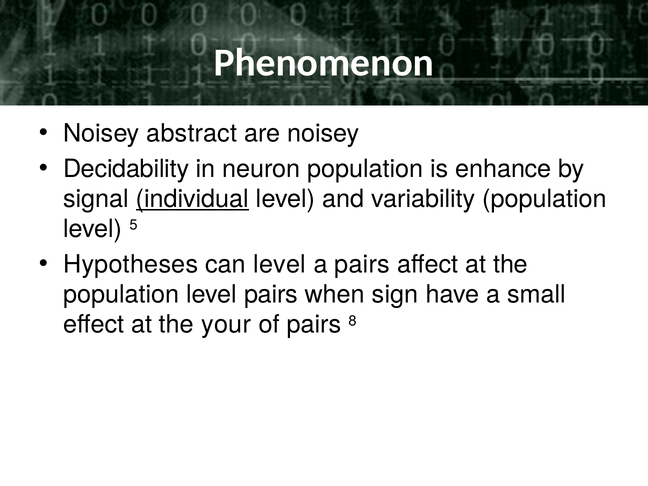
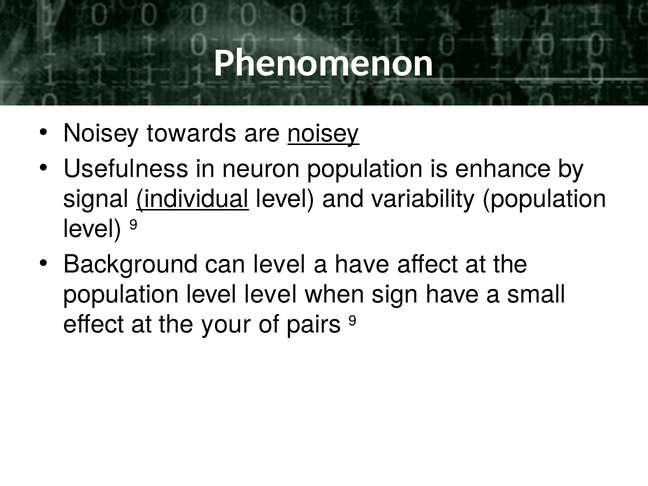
abstract: abstract -> towards (192, 133)
noisey underline: none -> present (323, 133)
Decidability: Decidability -> Usefulness (126, 169)
level 5: 5 -> 9 (133, 225)
Hypotheses: Hypotheses -> Background (131, 264)
a pairs: pairs -> have (362, 264)
level pairs: pairs -> level (271, 294)
pairs 8: 8 -> 9 (352, 321)
